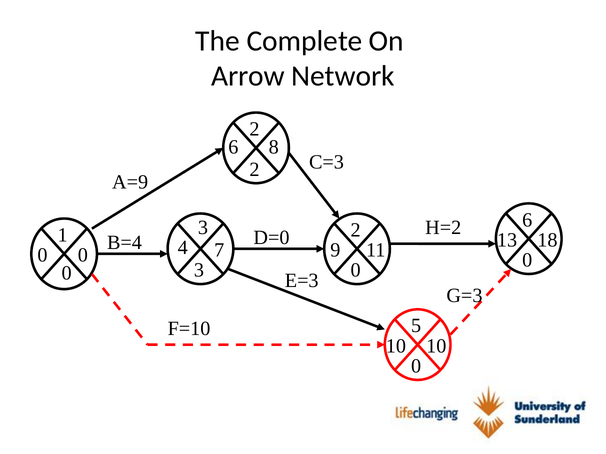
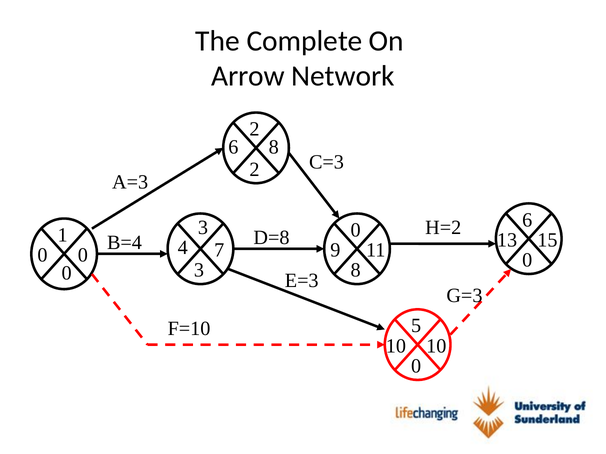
A=9: A=9 -> A=3 (130, 182)
3 2: 2 -> 0 (356, 230)
18: 18 -> 15 (547, 240)
D=0: D=0 -> D=8 (272, 238)
3 0: 0 -> 8 (356, 271)
